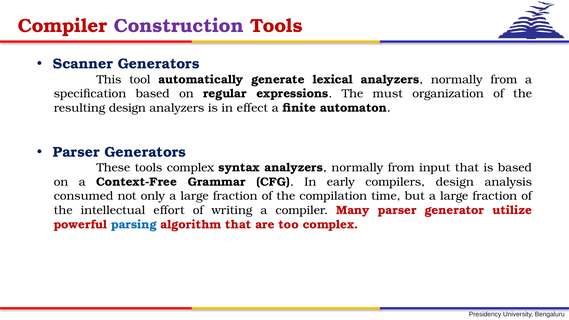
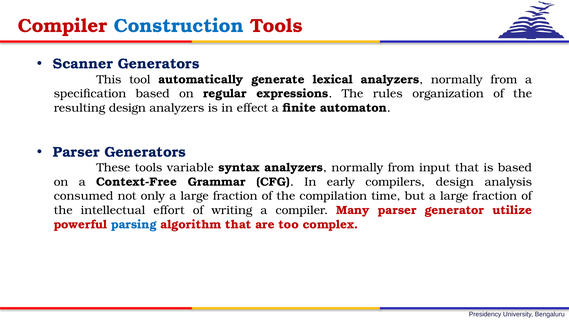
Construction colour: purple -> blue (179, 26)
must: must -> rules (388, 94)
tools complex: complex -> variable (190, 168)
